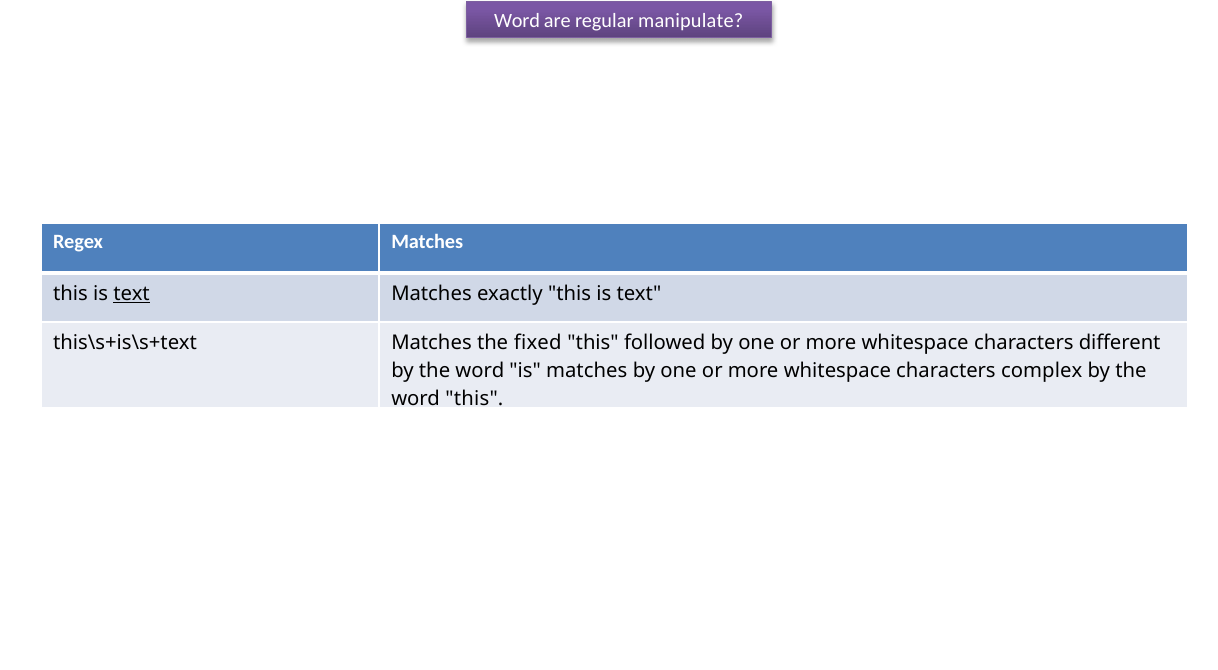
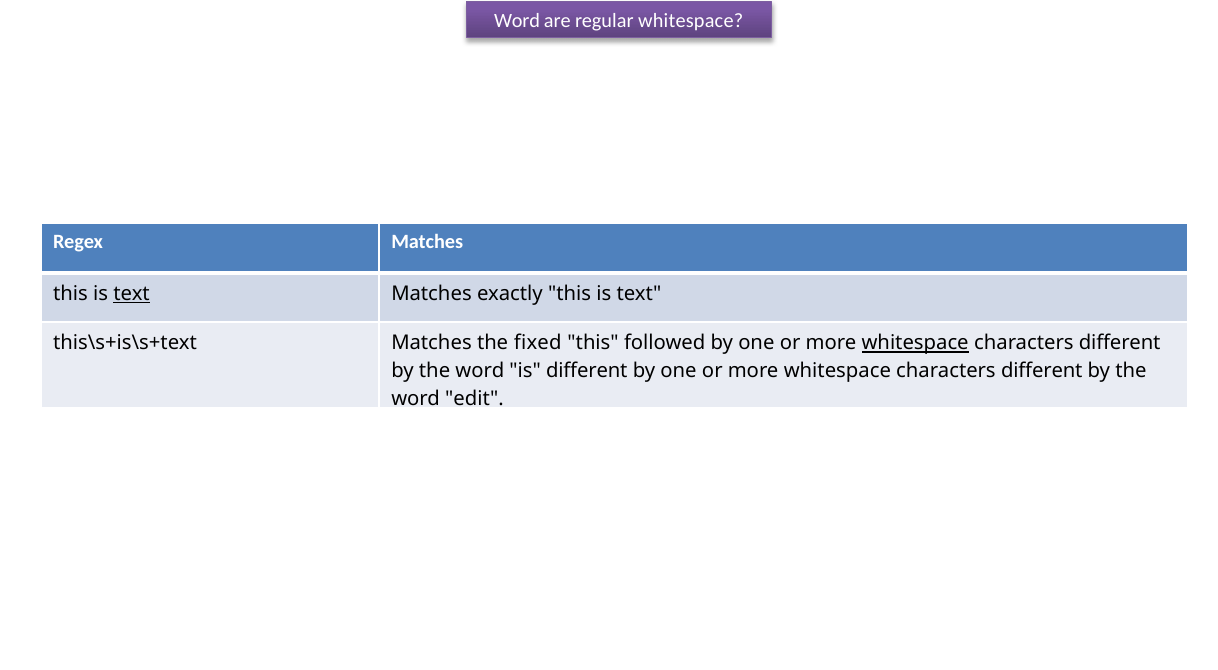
regular manipulate: manipulate -> whitespace (691, 21)
whitespace underline: none -> present (915, 343)
is matches: matches -> different (587, 371)
complex: complex -> different (1042, 371)
word this: this -> edit (474, 398)
